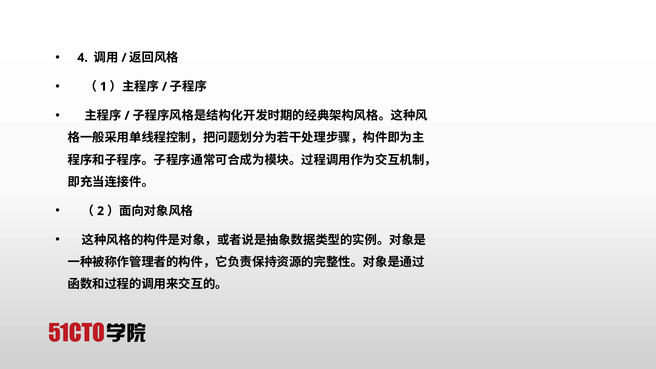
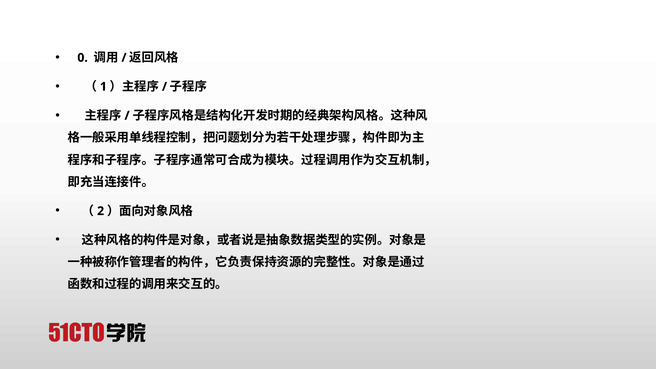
4: 4 -> 0 (83, 58)
